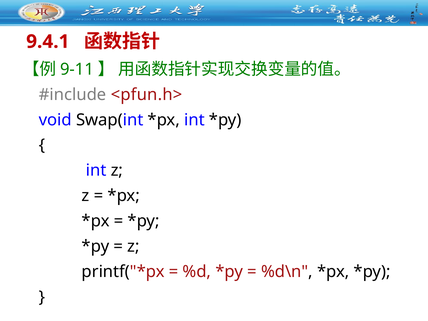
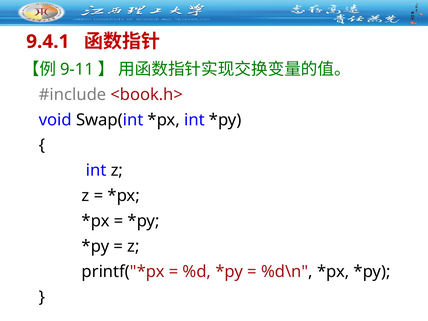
<pfun.h>: <pfun.h> -> <book.h> (147, 95)
